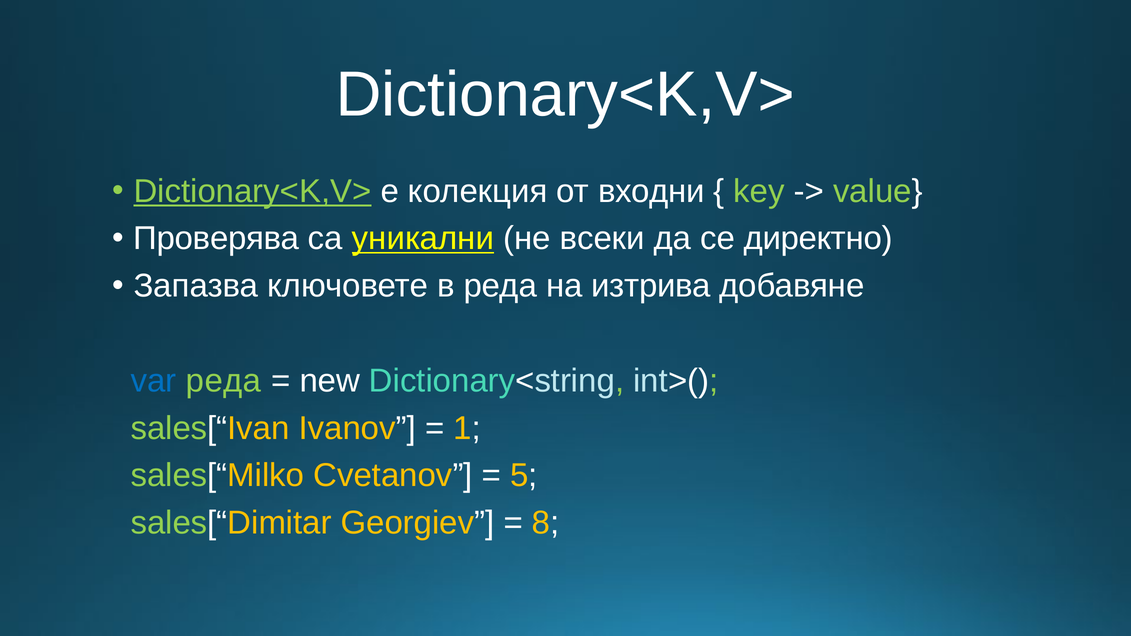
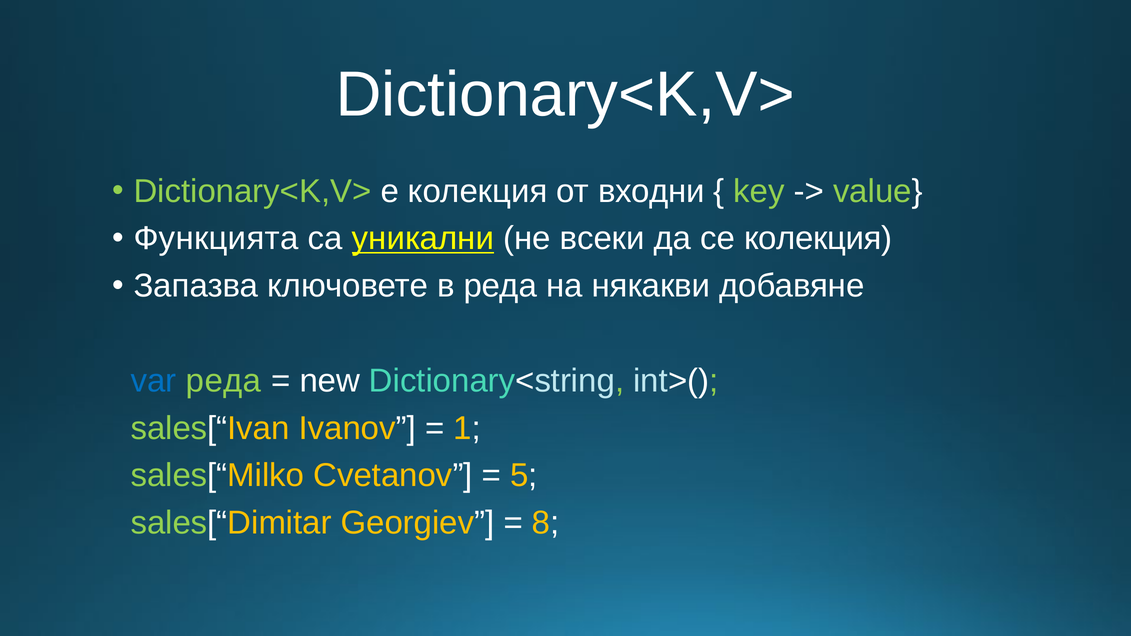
Dictionary<K,V> underline: present -> none (252, 191)
Проверява: Проверява -> Функцията (216, 239)
се директно: директно -> колекция (818, 239)
изтрива: изтрива -> някакви (651, 286)
